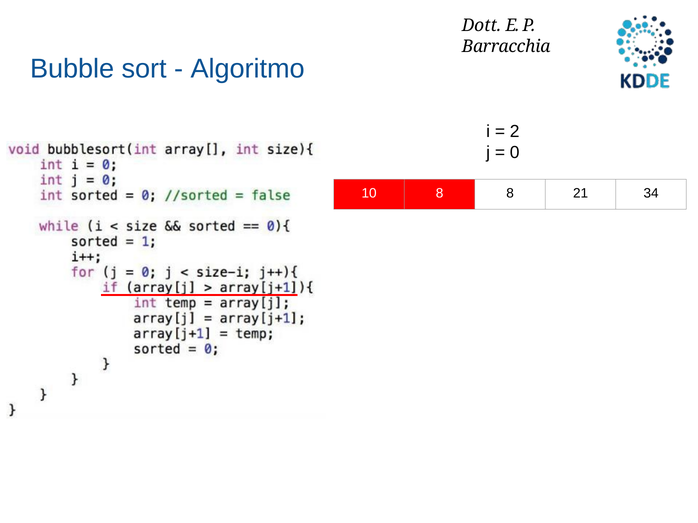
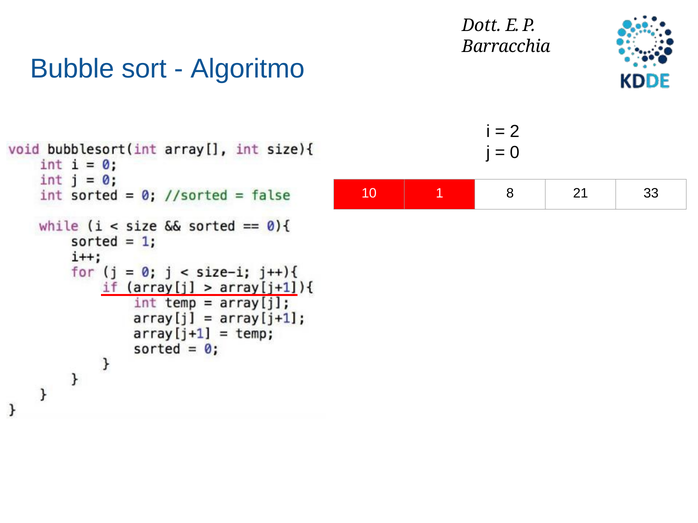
10 8: 8 -> 1 (440, 193)
34: 34 -> 33 (651, 193)
